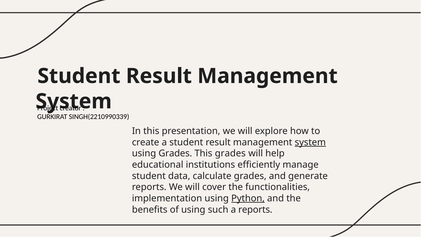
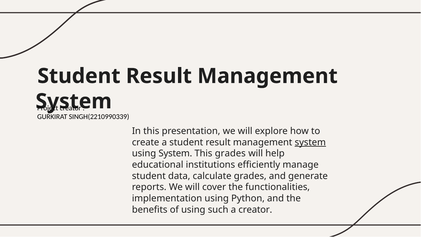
using Grades: Grades -> System (175, 153)
Python underline: present -> none (248, 198)
a reports: reports -> creator (255, 210)
